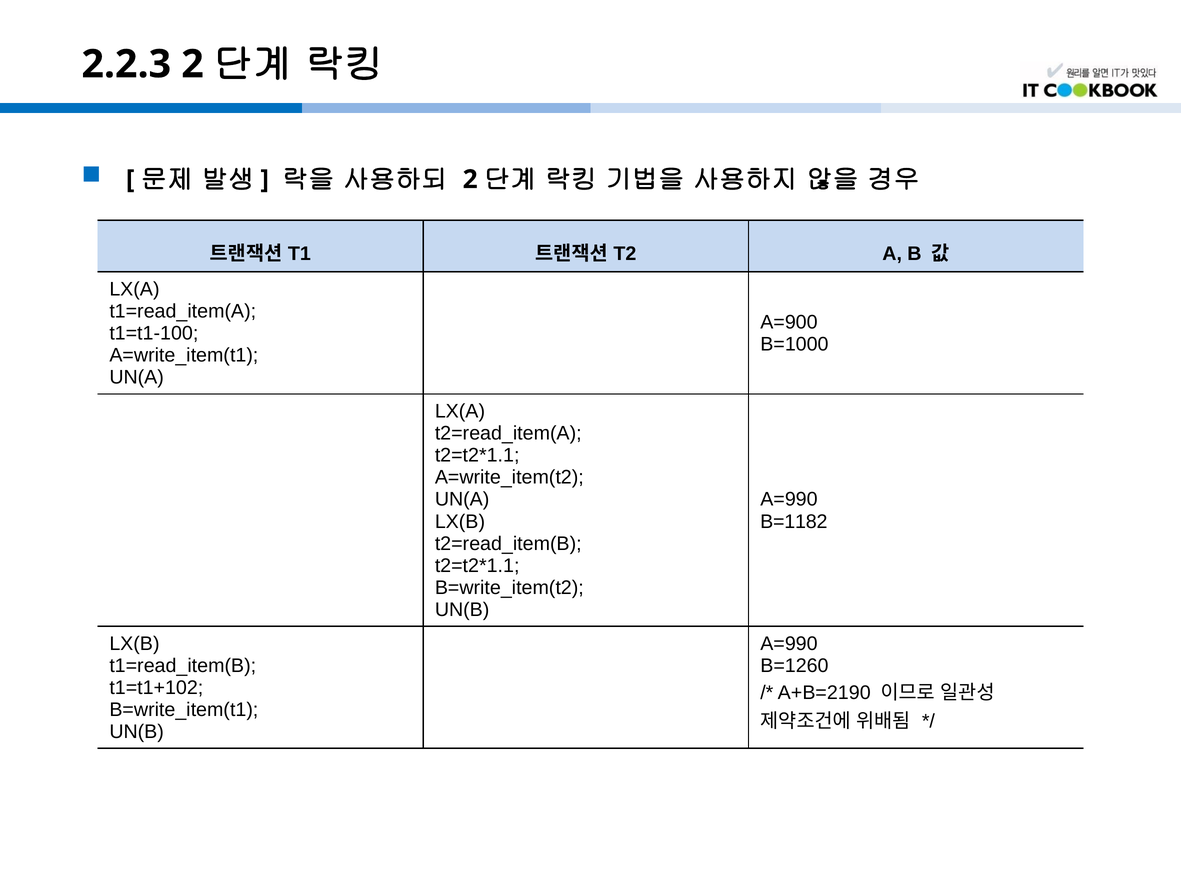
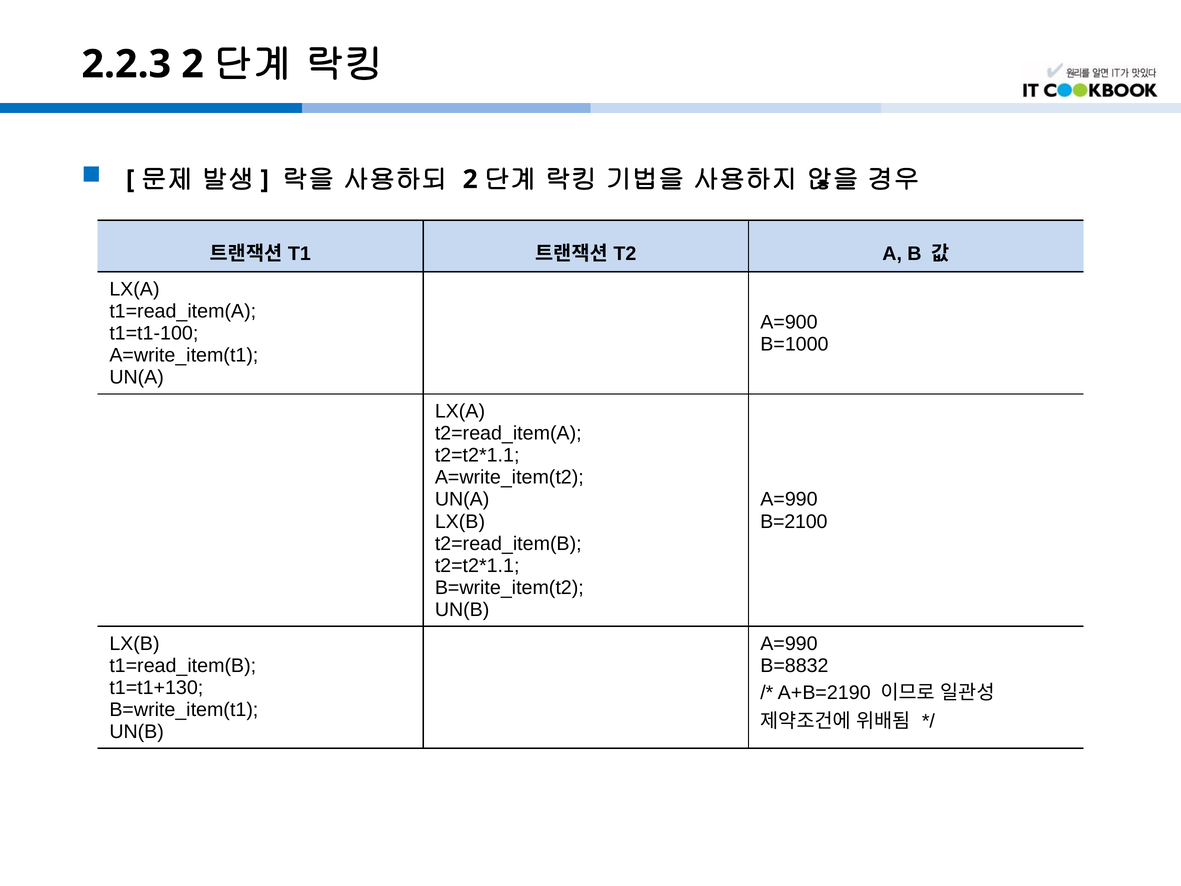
B=1182: B=1182 -> B=2100 (794, 521)
B=1260: B=1260 -> B=8832 (794, 665)
t1=t1+102: t1=t1+102 -> t1=t1+130 (156, 688)
